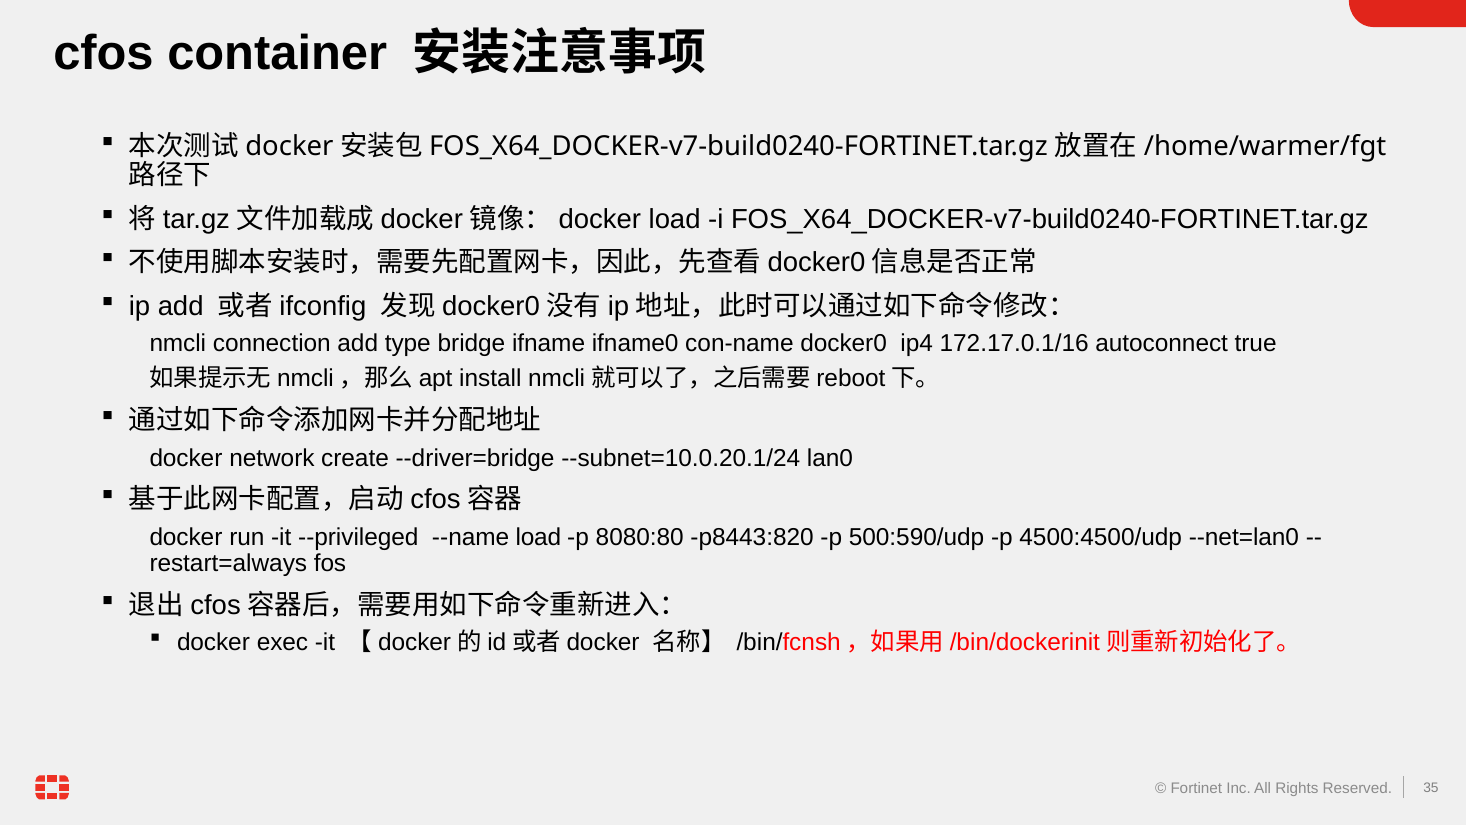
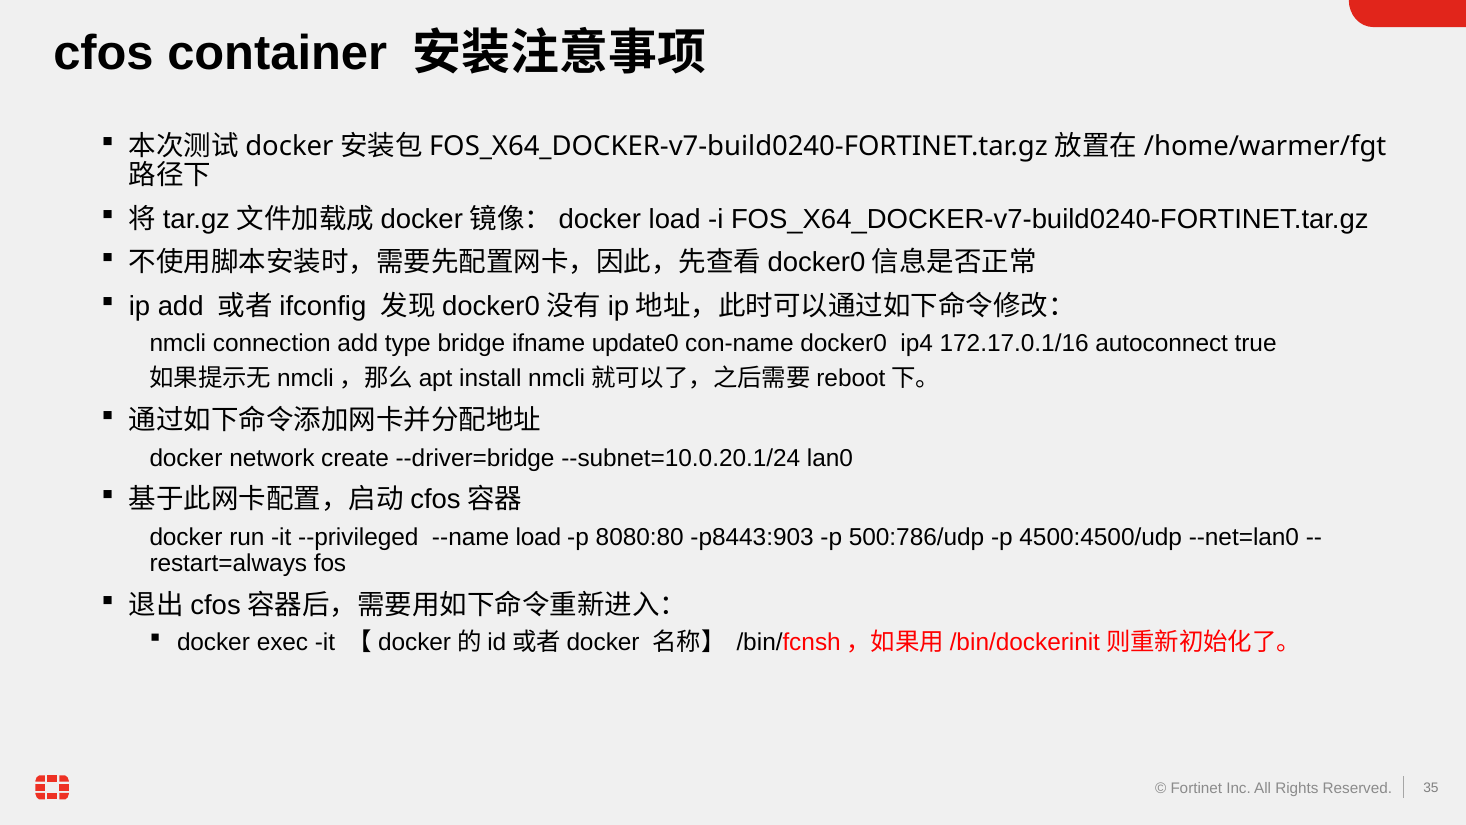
ifname0: ifname0 -> update0 (635, 343)
p8443:820: p8443:820 -> p8443:903 (752, 537)
500:590/udp: 500:590/udp -> 500:786/udp (917, 537)
